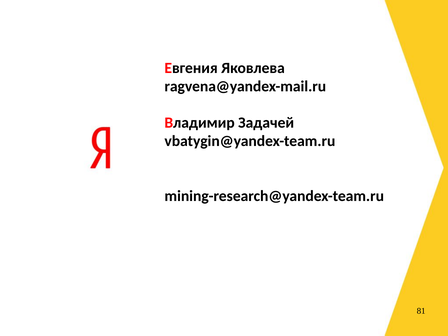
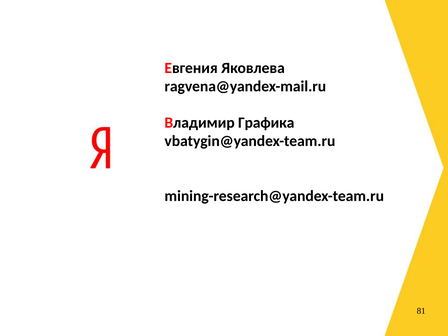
Задачей: Задачей -> Графика (266, 123)
